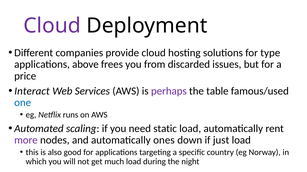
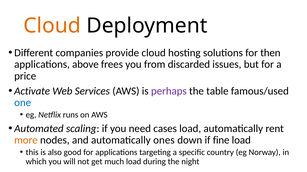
Cloud colour: purple -> orange (52, 26)
type: type -> then (270, 53)
Interact: Interact -> Activate (32, 91)
static: static -> cases (165, 129)
more colour: purple -> orange (26, 141)
just: just -> fine (221, 141)
